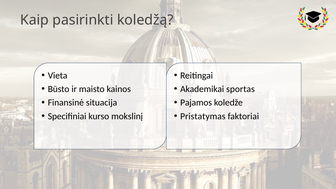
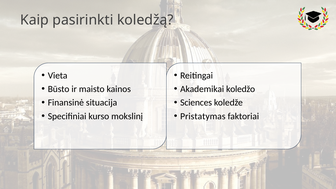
sportas: sportas -> koledžo (241, 89)
Pajamos: Pajamos -> Sciences (196, 103)
